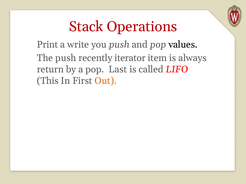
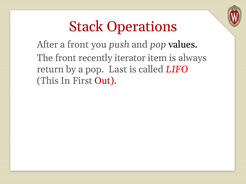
Print: Print -> After (47, 45)
a write: write -> front (78, 45)
The push: push -> front (66, 58)
Out colour: orange -> red (106, 81)
